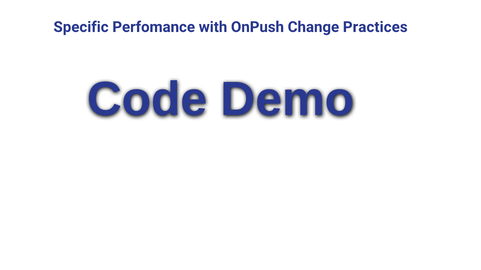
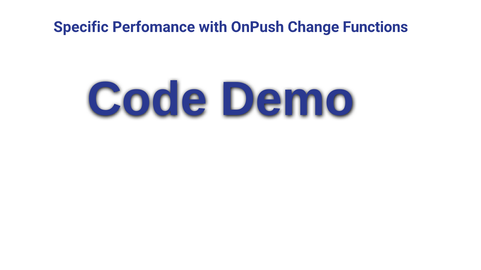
Practices: Practices -> Functions (375, 27)
